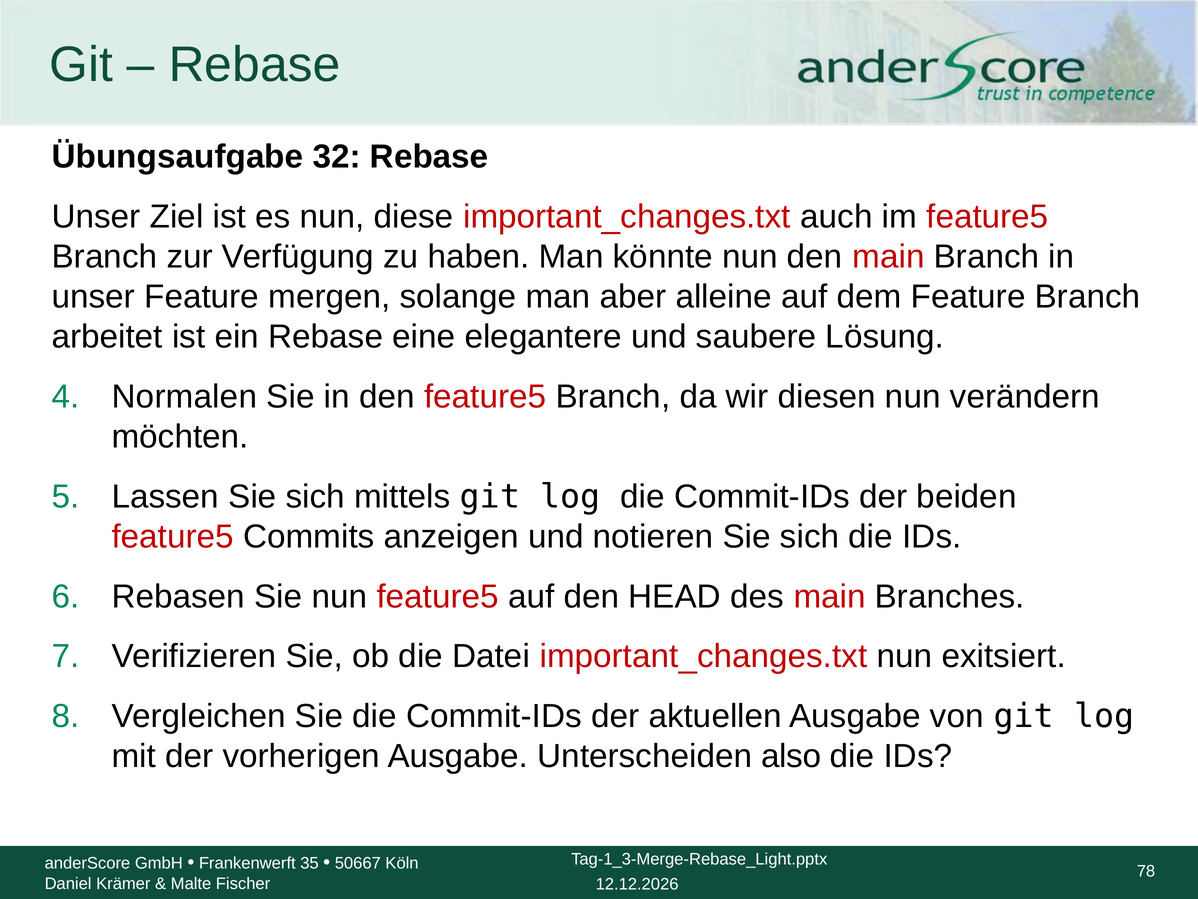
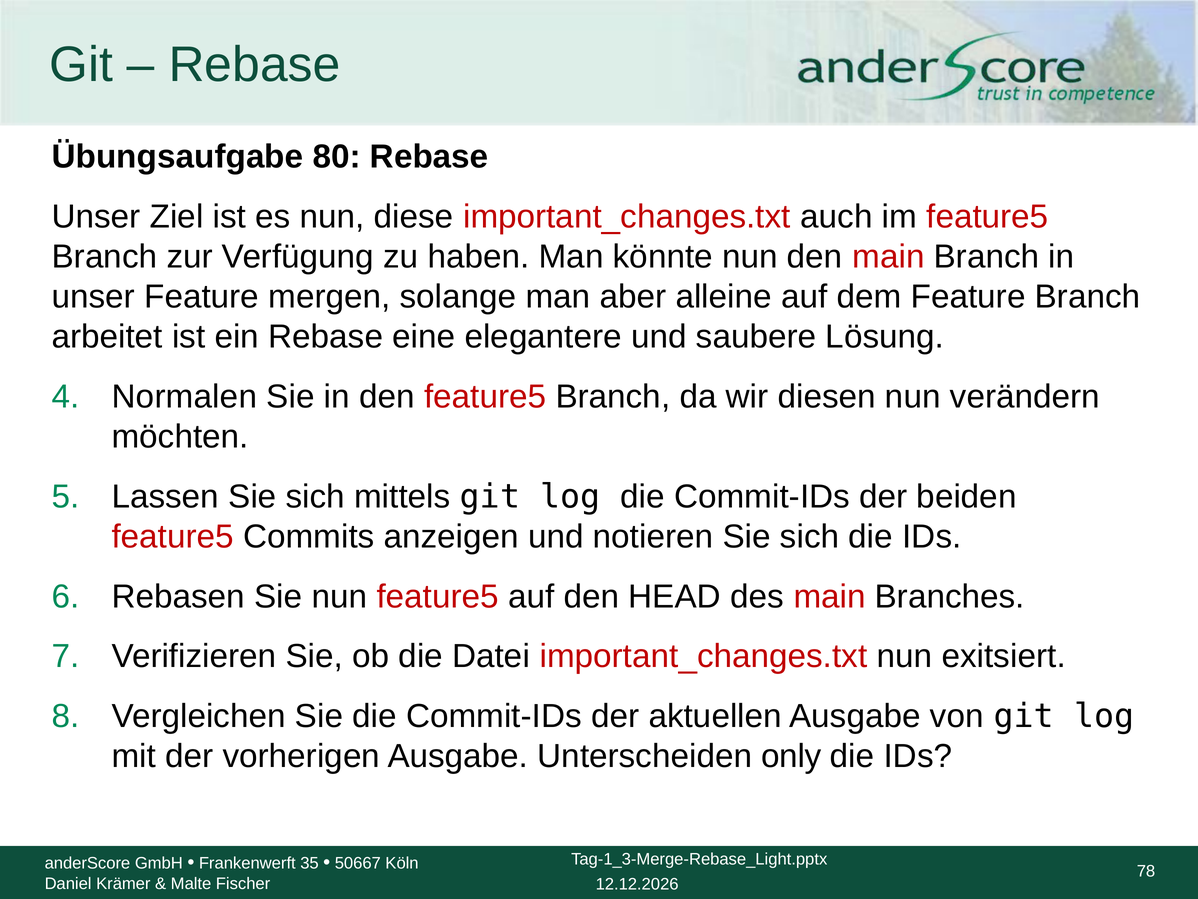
32: 32 -> 80 (337, 157)
also: also -> only (791, 756)
